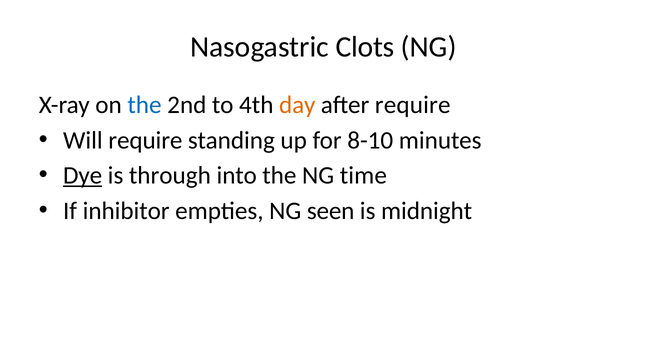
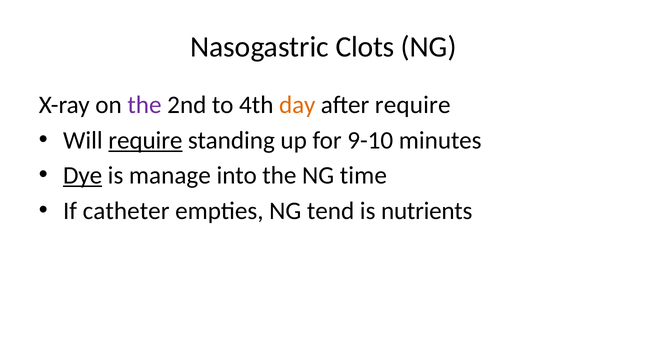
the colour: blue -> purple (145, 105)
require underline: none -> present (145, 140)
8-10: 8-10 -> 9-10 (370, 140)
through: through -> manage (170, 176)
inhibitor: inhibitor -> catheter (126, 211)
seen: seen -> tend (331, 211)
midnight: midnight -> nutrients (427, 211)
